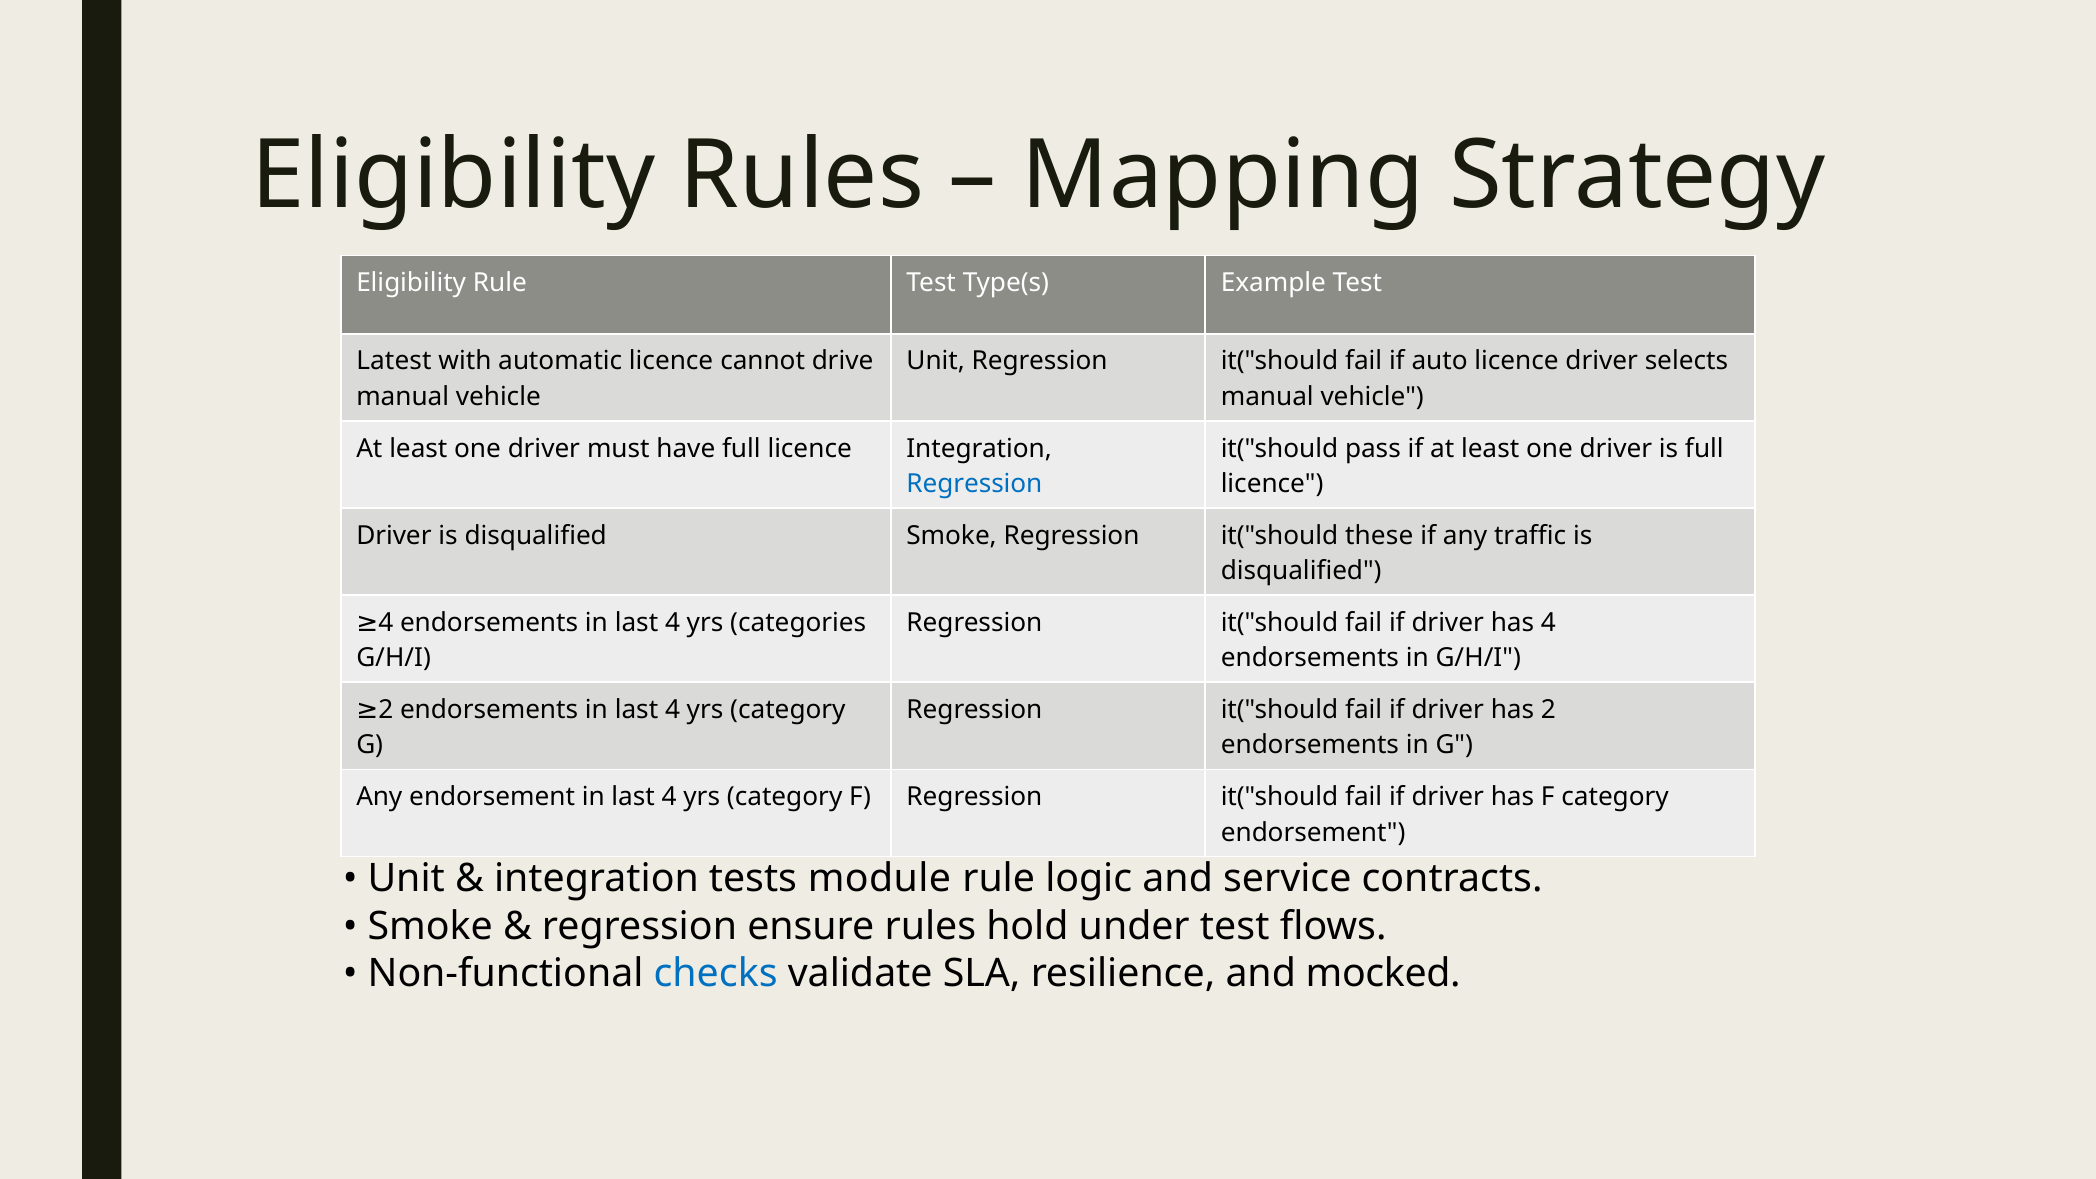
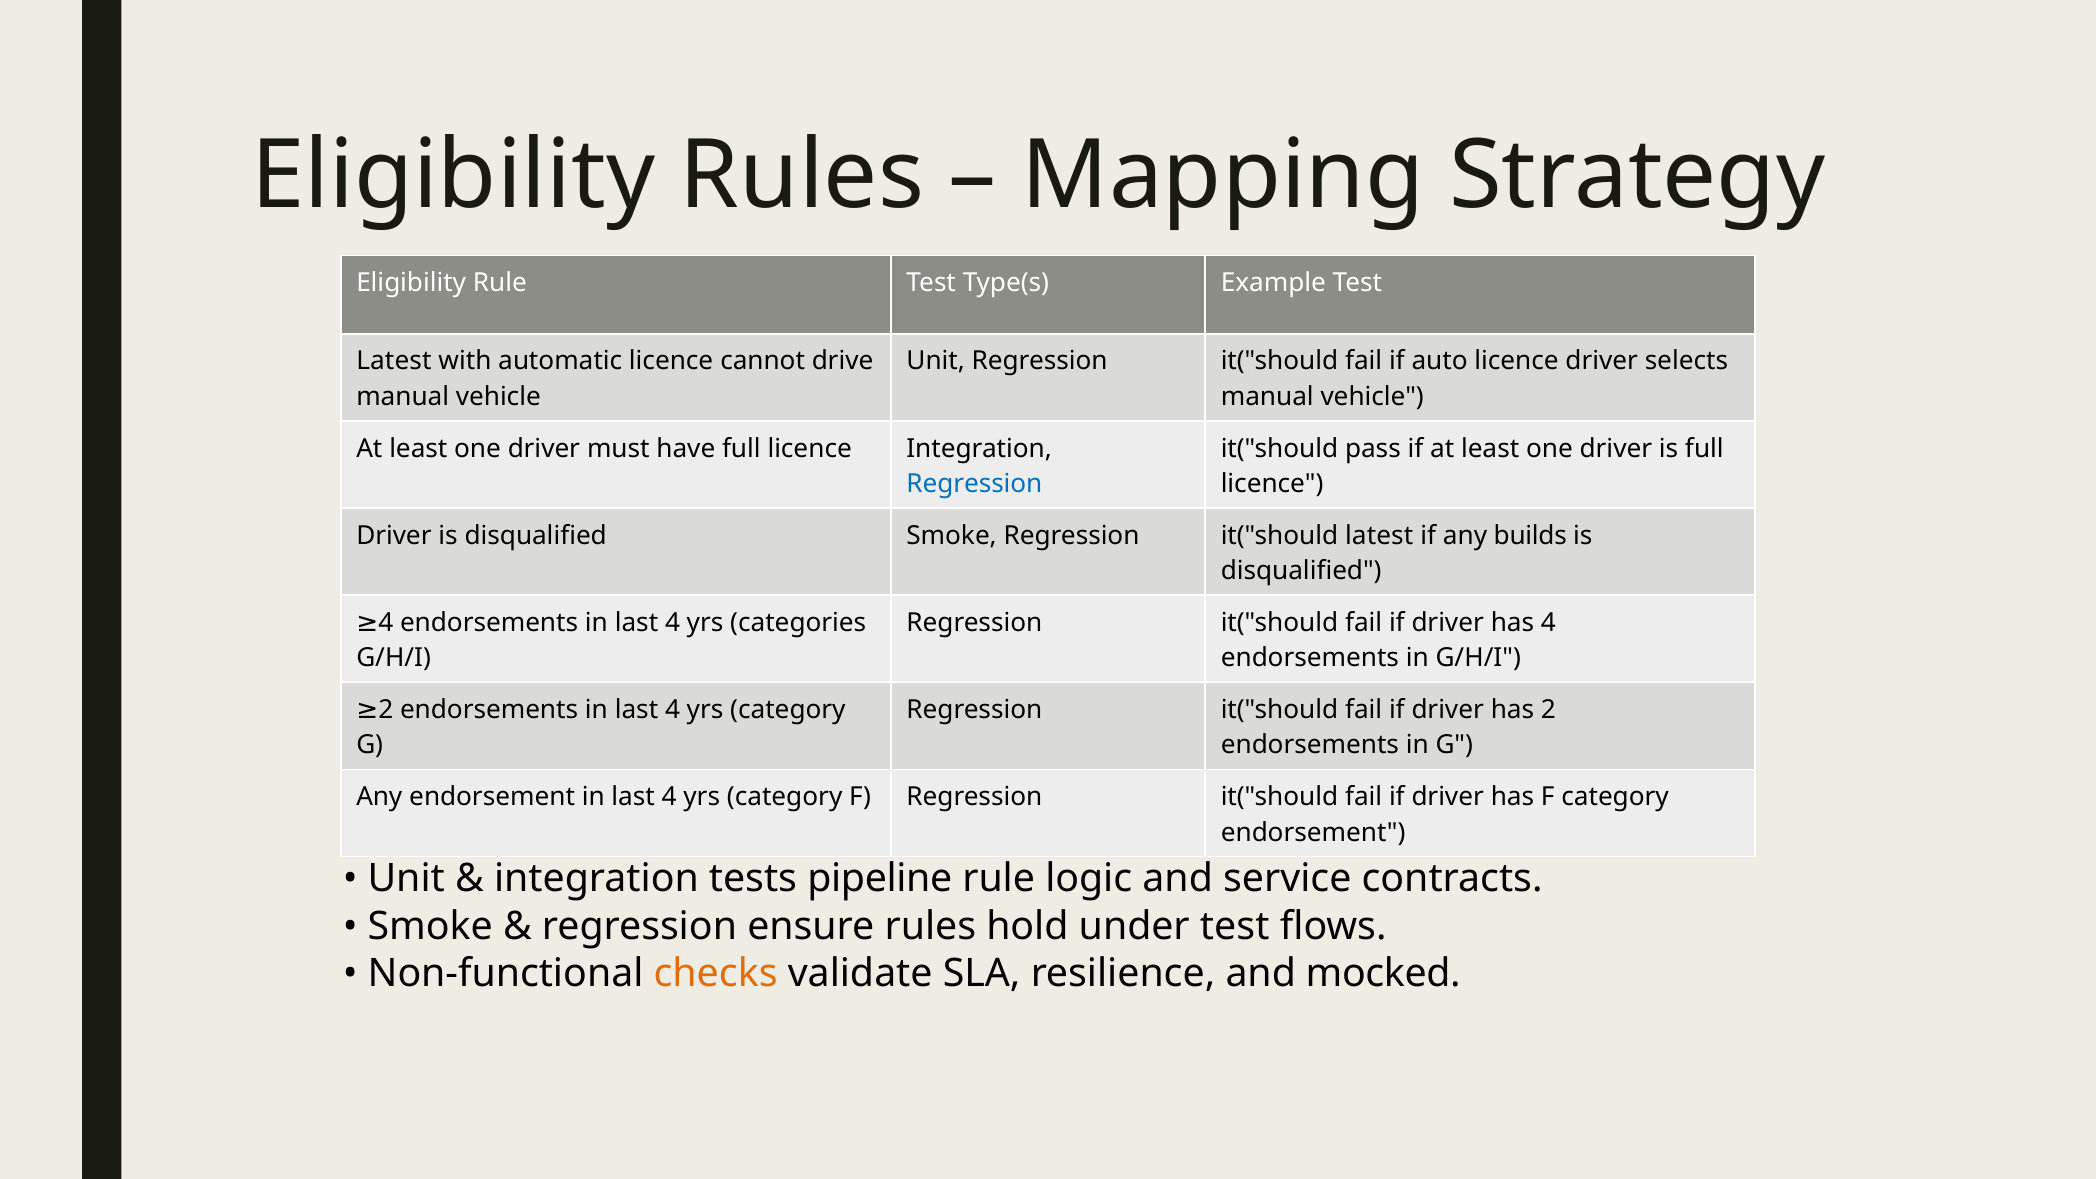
it("should these: these -> latest (1379, 535)
traffic: traffic -> builds (1530, 535)
module: module -> pipeline (880, 879)
checks colour: blue -> orange (716, 973)
